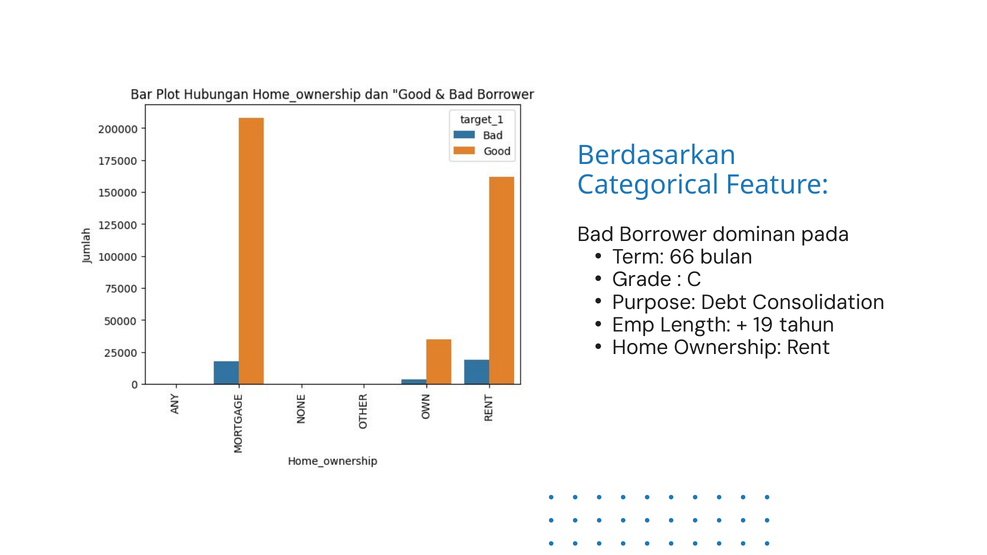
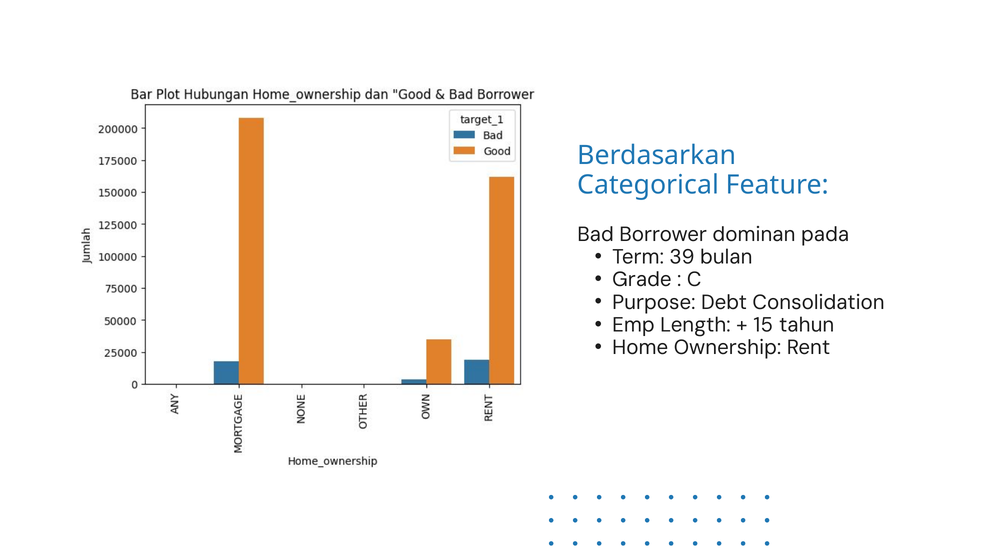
66: 66 -> 39 (682, 257)
19: 19 -> 15 (763, 325)
